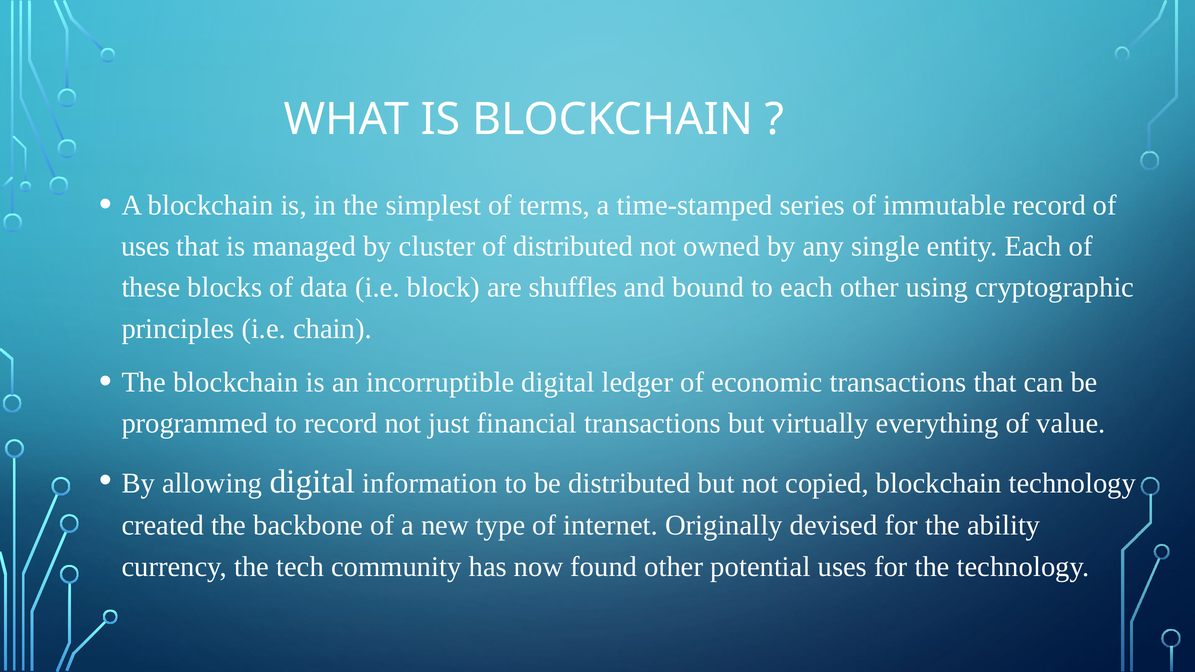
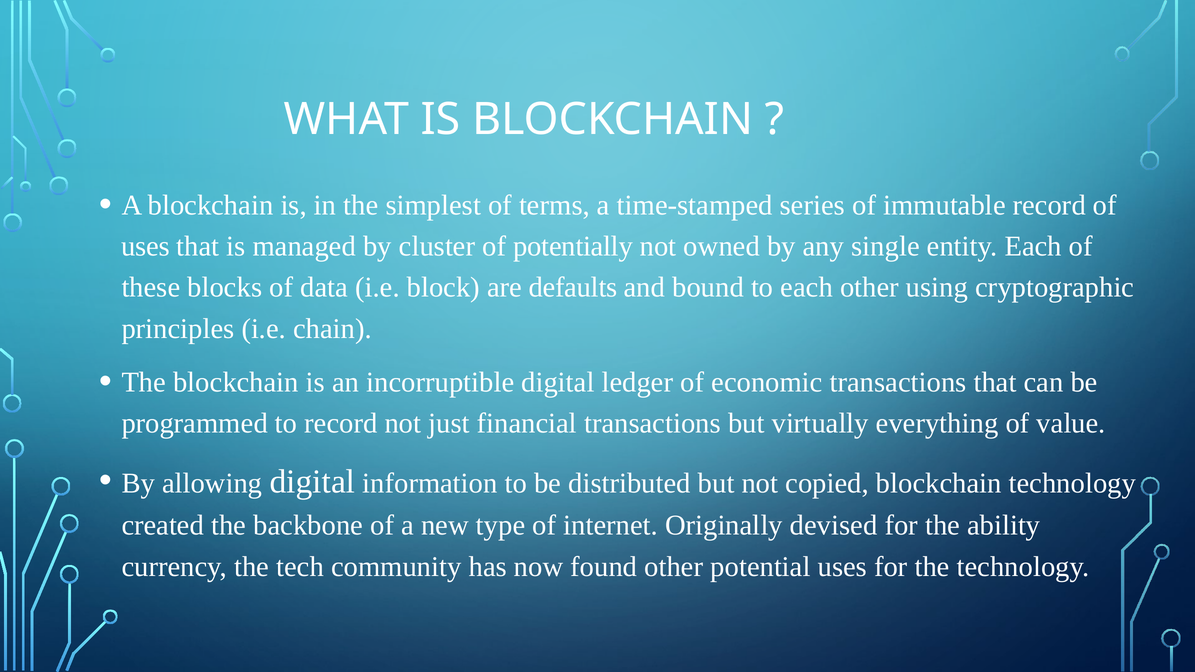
of distributed: distributed -> potentially (573, 246)
shuffles: shuffles -> defaults (573, 288)
